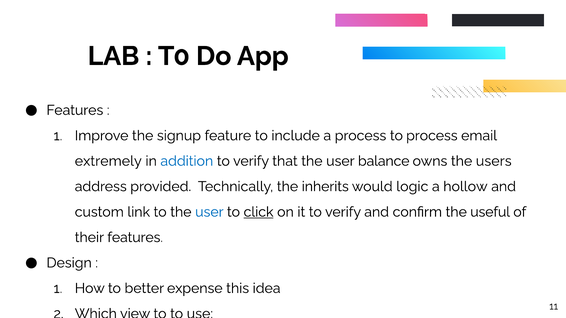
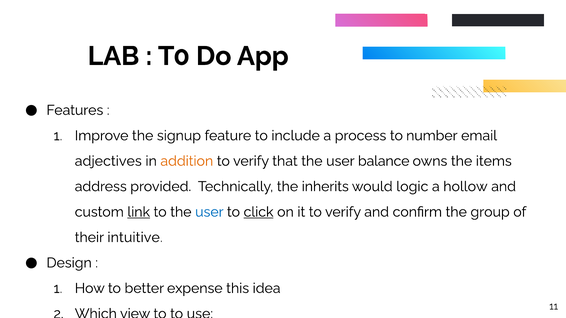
to process: process -> number (432, 136)
extremely: extremely -> adjectives (108, 161)
addition colour: blue -> orange (187, 161)
users: users -> items (494, 161)
link underline: none -> present (139, 212)
useful: useful -> group (490, 212)
their features: features -> intuitive (135, 238)
